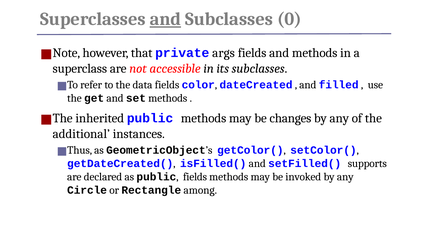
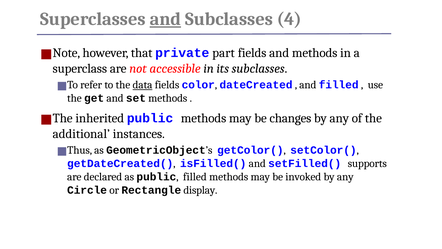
0: 0 -> 4 (289, 19)
args: args -> part (224, 53)
data underline: none -> present (143, 85)
public fields: fields -> filled (195, 177)
among: among -> display (200, 190)
